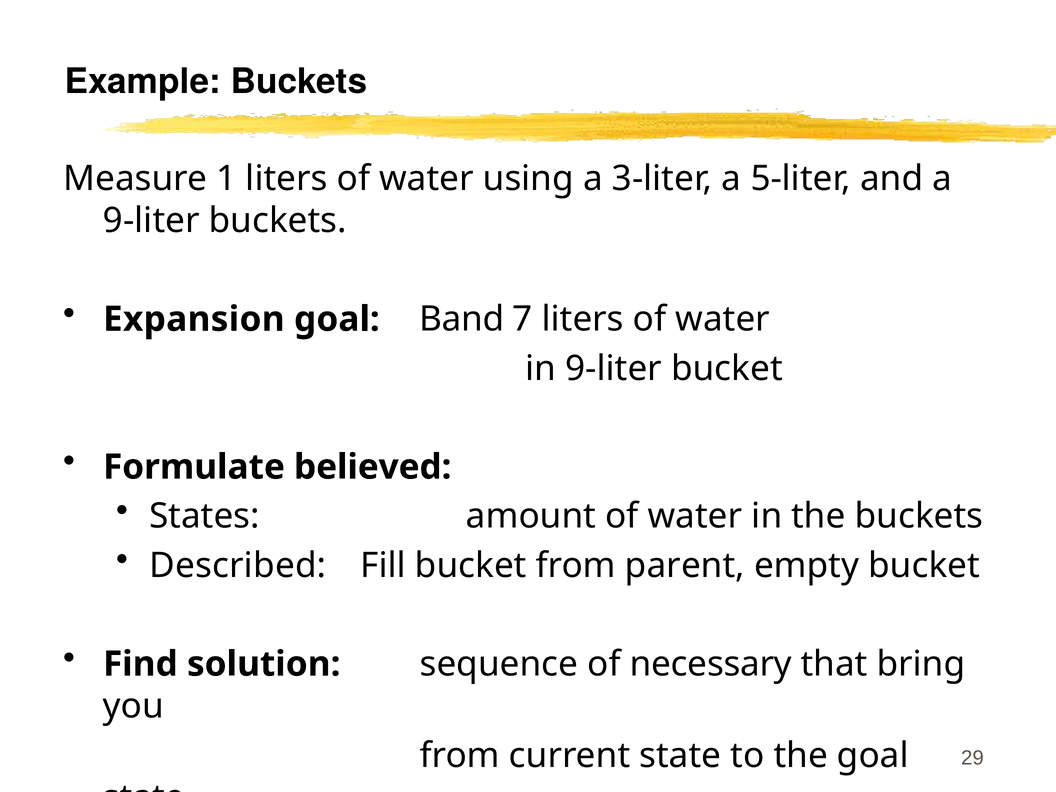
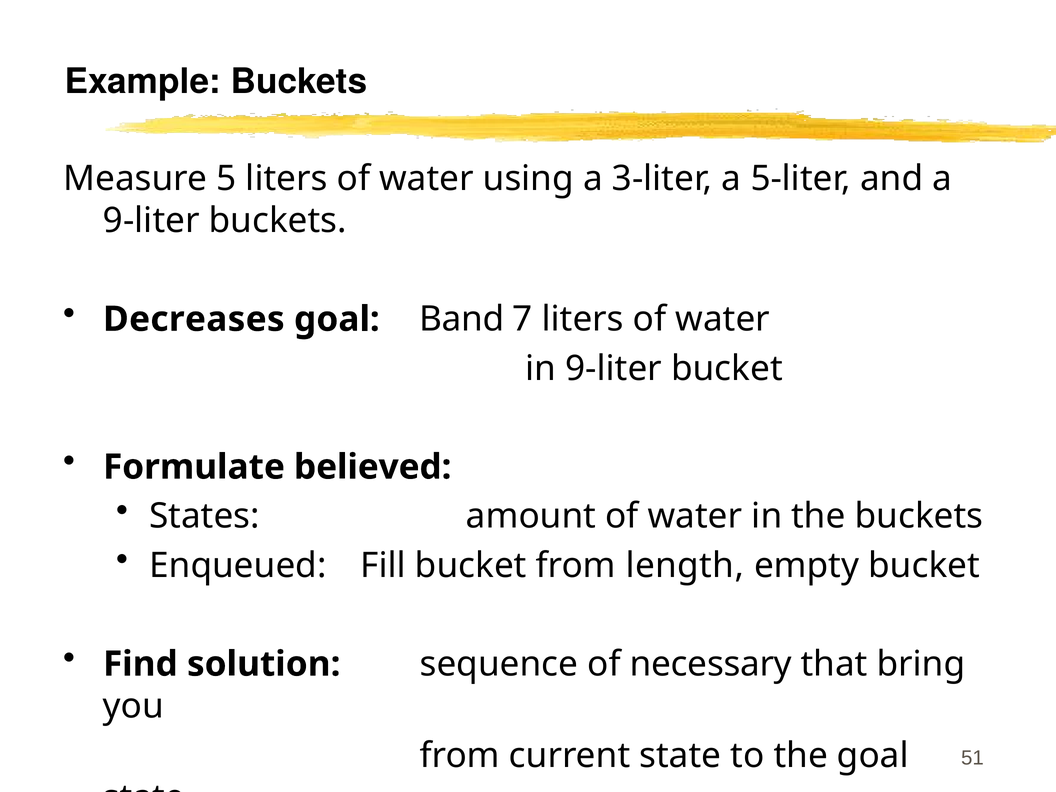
1: 1 -> 5 (226, 178)
Expansion: Expansion -> Decreases (194, 319)
Described: Described -> Enqueued (238, 566)
parent: parent -> length (685, 566)
29: 29 -> 51 (972, 758)
